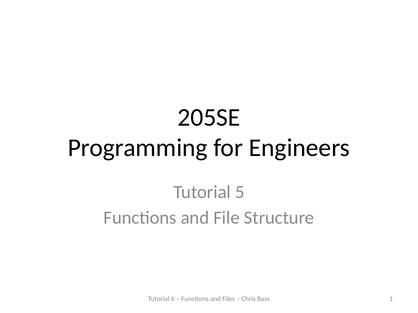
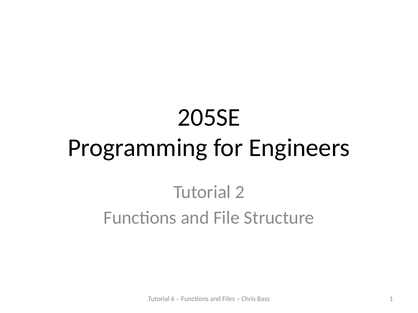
5: 5 -> 2 (240, 192)
